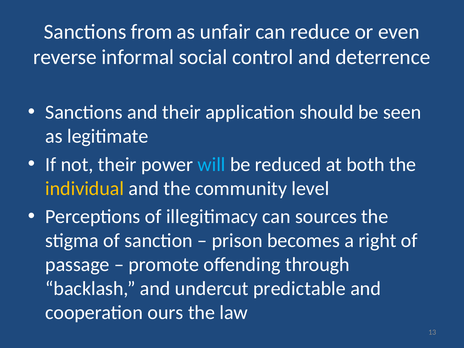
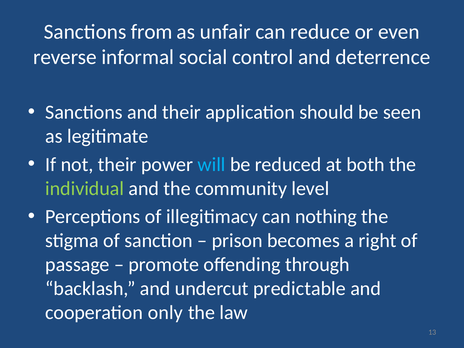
individual colour: yellow -> light green (85, 188)
sources: sources -> nothing (326, 217)
ours: ours -> only (165, 313)
